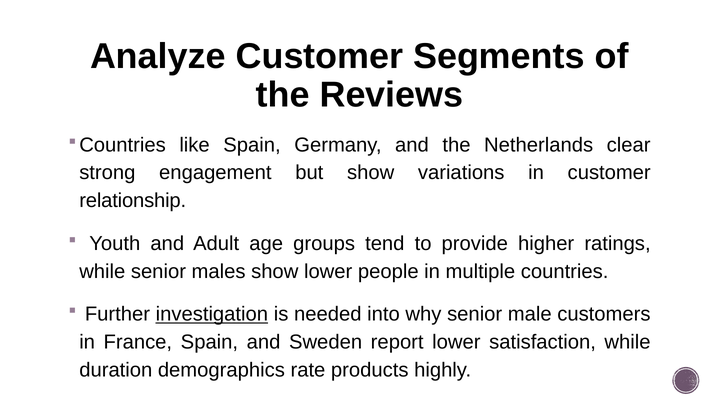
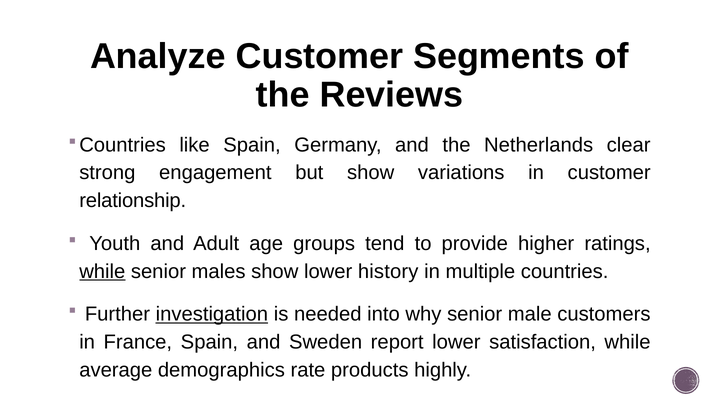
while underline: none -> present (102, 272)
people: people -> history (388, 272)
duration: duration -> average (116, 370)
